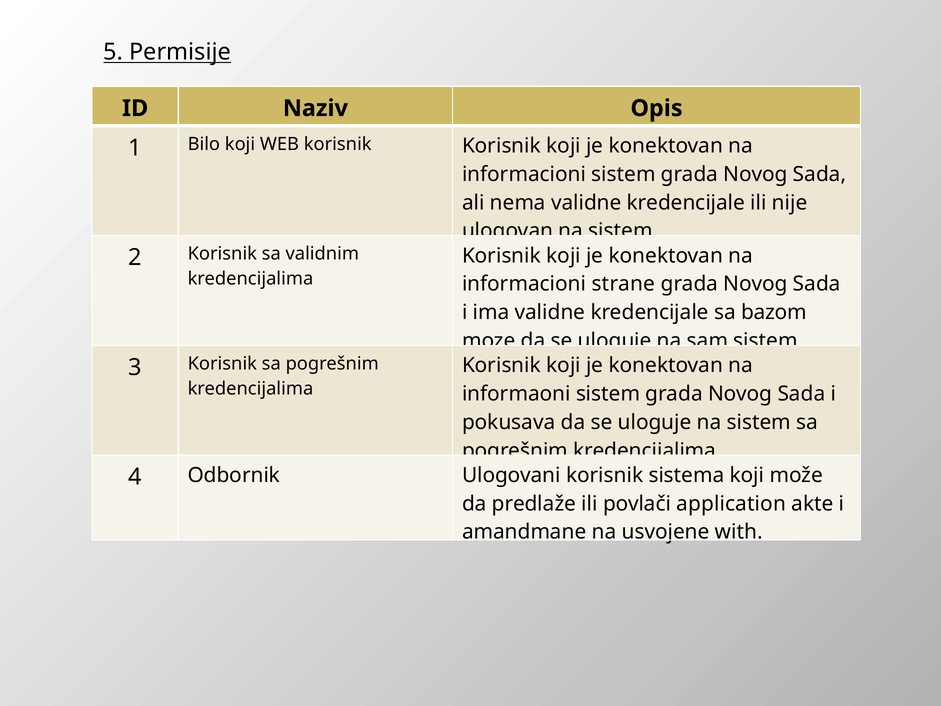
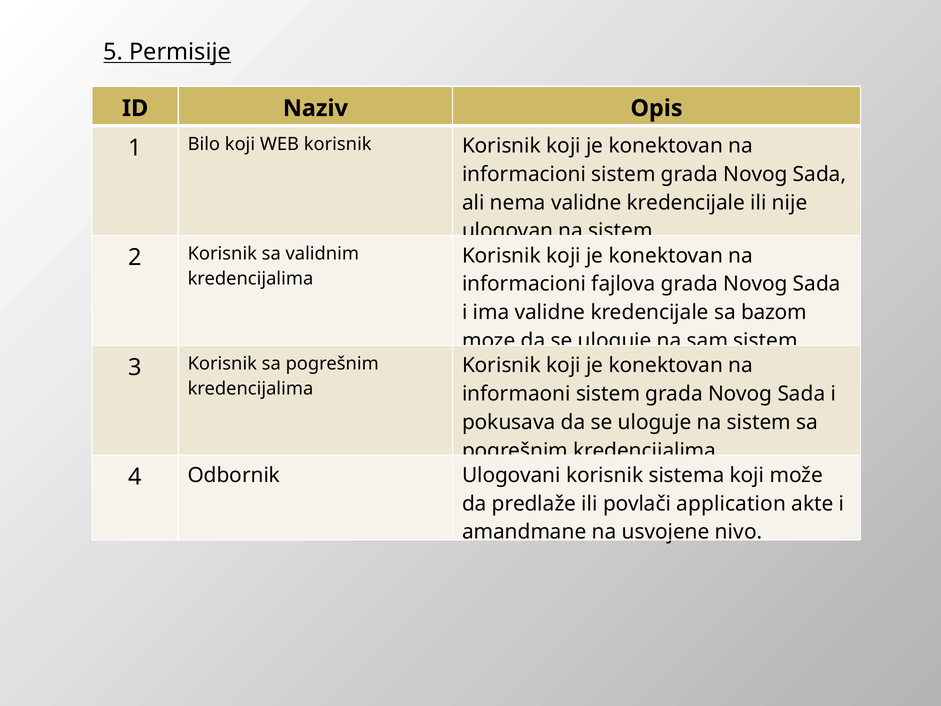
strane: strane -> fajlova (624, 284)
with: with -> nivo (739, 532)
